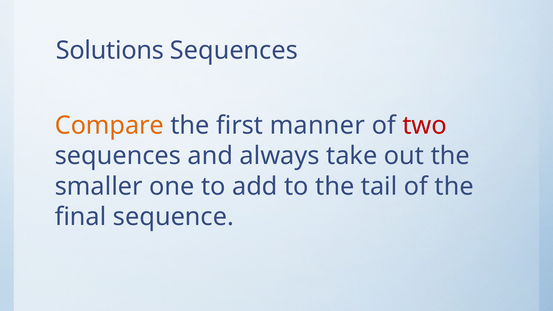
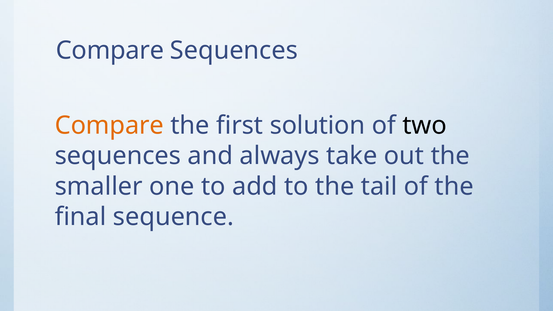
Solutions: Solutions -> Compare (110, 51)
manner: manner -> solution (317, 126)
two colour: red -> black (425, 126)
